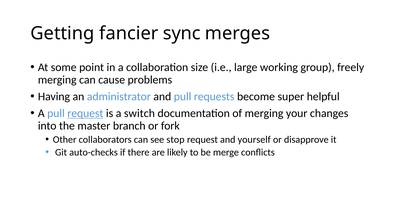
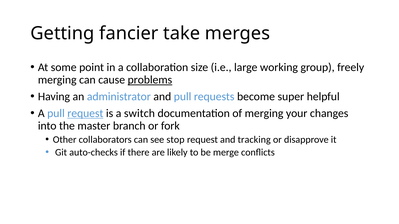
sync: sync -> take (182, 34)
problems underline: none -> present (150, 80)
yourself: yourself -> tracking (254, 140)
